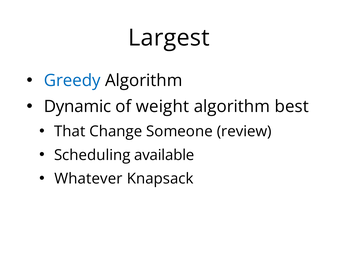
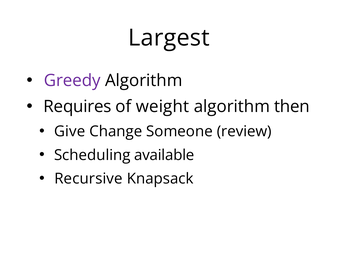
Greedy colour: blue -> purple (72, 80)
Dynamic: Dynamic -> Requires (77, 106)
best: best -> then (292, 106)
That: That -> Give (70, 131)
Whatever: Whatever -> Recursive (88, 178)
